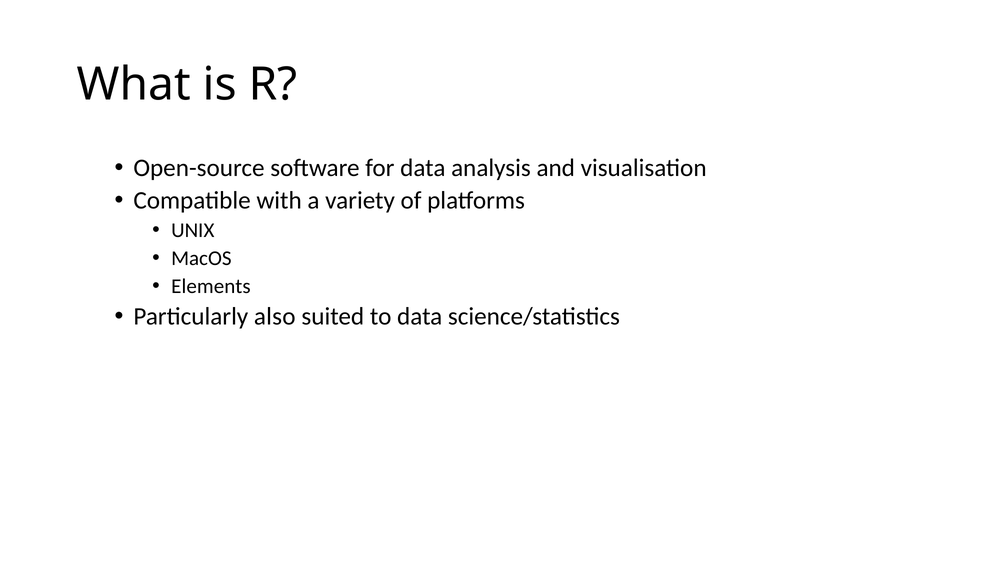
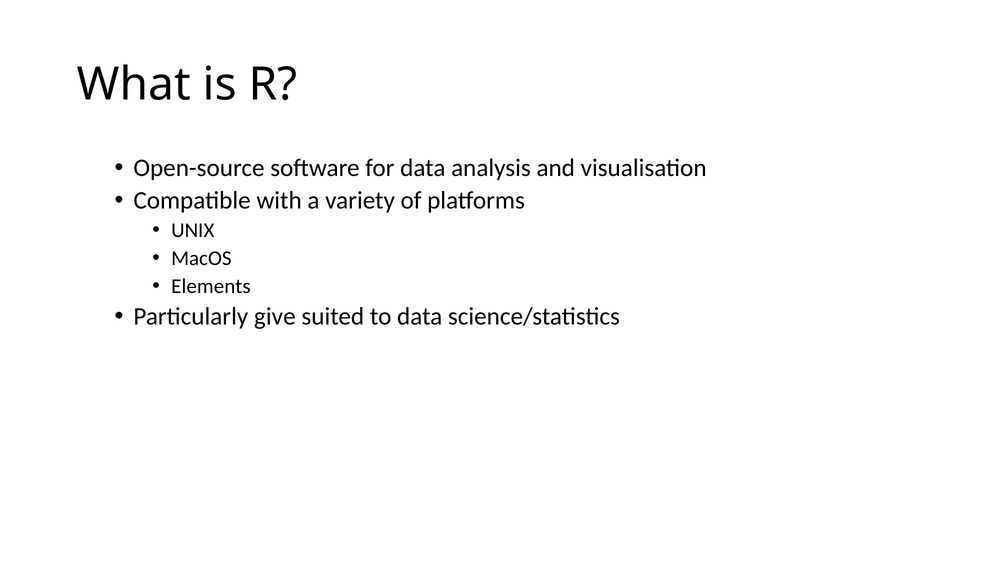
also: also -> give (275, 317)
